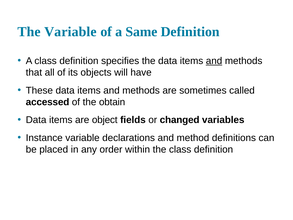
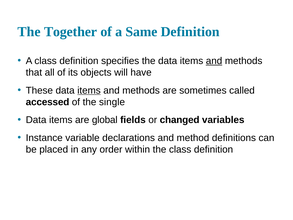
The Variable: Variable -> Together (71, 32)
items underline: none -> present (89, 90)
obtain: obtain -> single (112, 102)
object: object -> global (105, 120)
